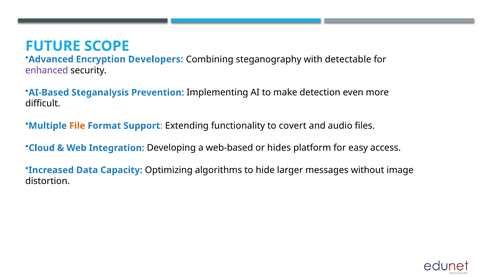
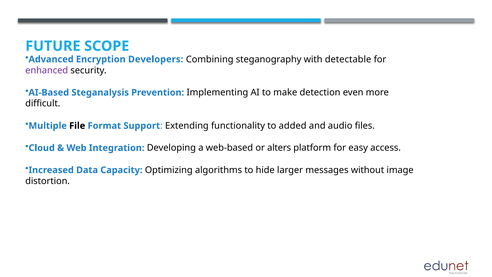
File colour: orange -> black (77, 126)
covert: covert -> added (293, 126)
hides: hides -> alters (279, 148)
